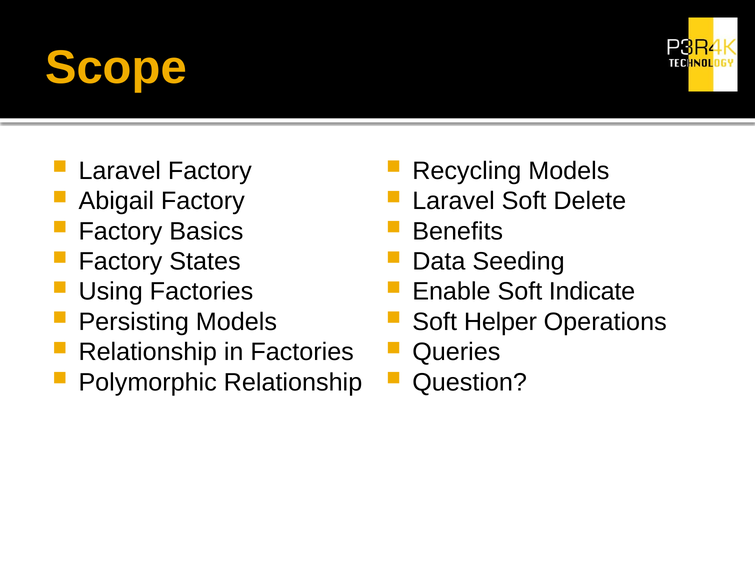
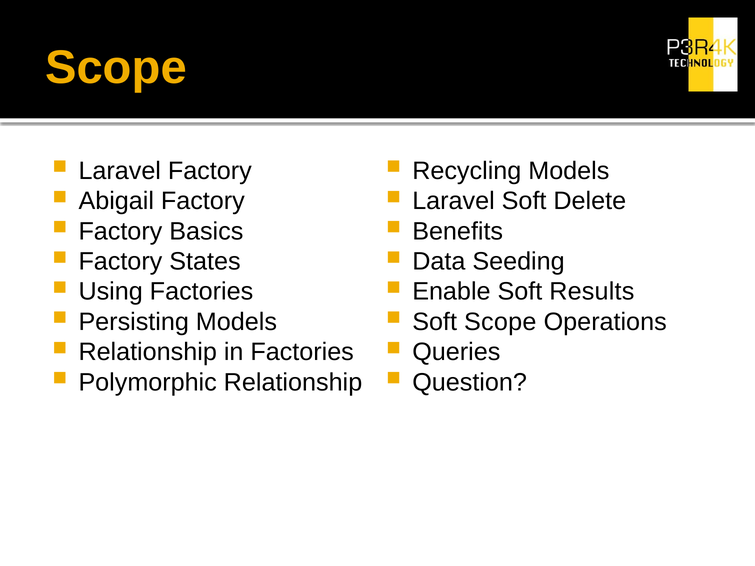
Indicate: Indicate -> Results (592, 292)
Soft Helper: Helper -> Scope (500, 322)
